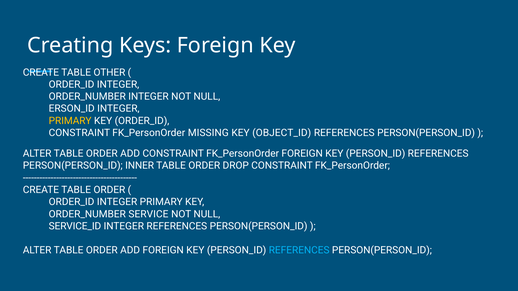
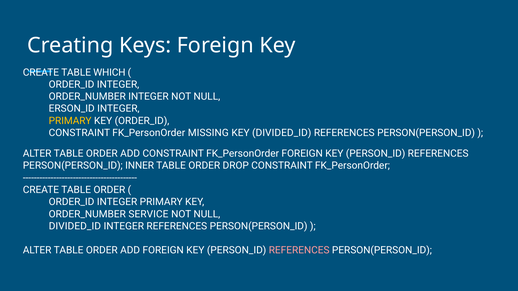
OTHER: OTHER -> WHICH (109, 72)
KEY OBJECT_ID: OBJECT_ID -> DIVIDED_ID (282, 133)
SERVICE_ID: SERVICE_ID -> DIVIDED_ID (75, 226)
REFERENCES colour: light blue -> pink (299, 251)
